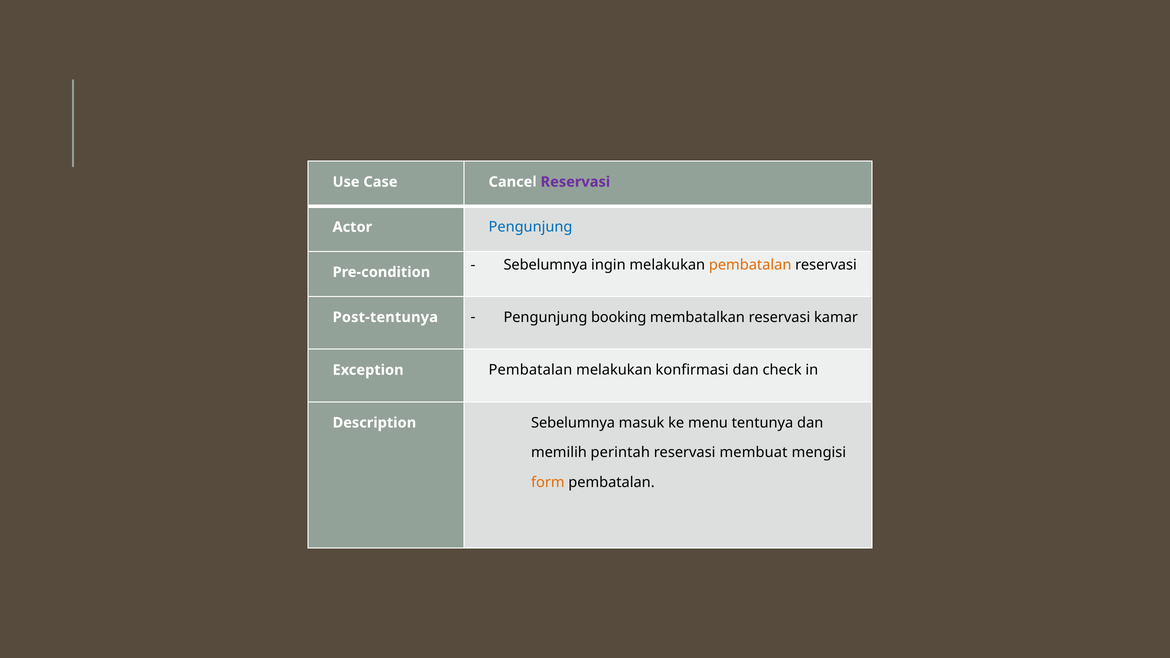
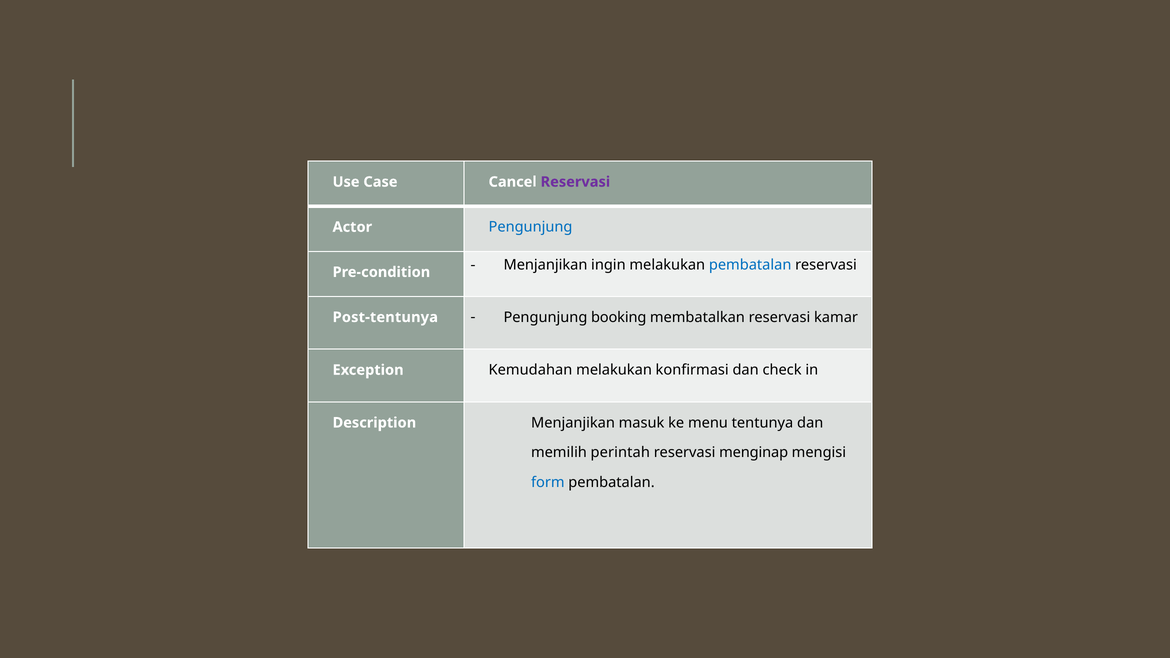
Sebelumnya: Sebelumnya -> Menjanjikan (545, 265)
pembatalan colour: orange -> blue (750, 265)
Exception Pembatalan: Pembatalan -> Kemudahan (530, 370)
Description Sebelumnya: Sebelumnya -> Menjanjikan (573, 423)
membuat: membuat -> menginap (754, 453)
form colour: orange -> blue (548, 482)
